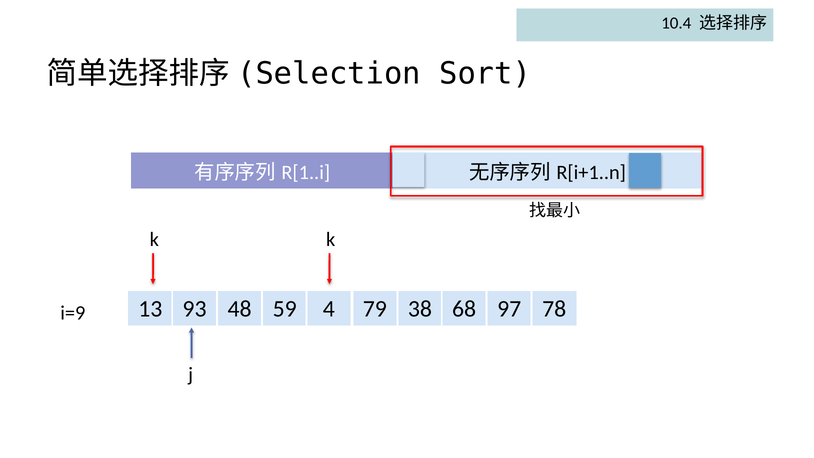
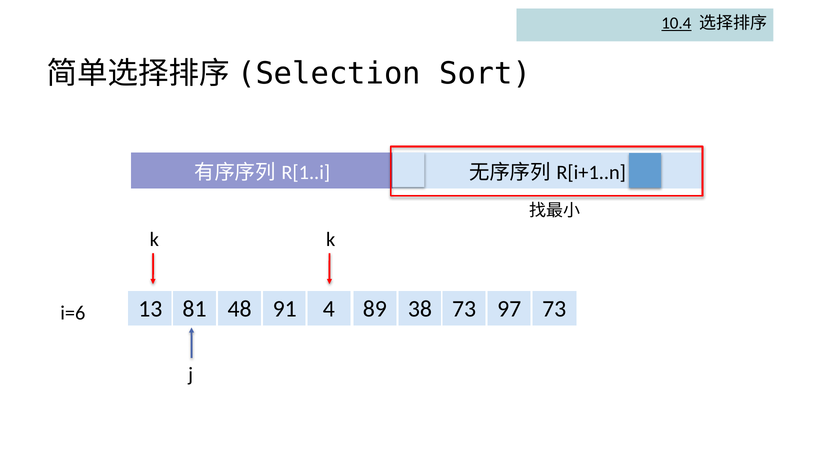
10.4 underline: none -> present (676, 23)
93: 93 -> 81 (195, 309)
59: 59 -> 91 (285, 309)
79: 79 -> 89 (375, 309)
38 68: 68 -> 73 (464, 309)
97 78: 78 -> 73 (554, 309)
i=9: i=9 -> i=6 (73, 313)
